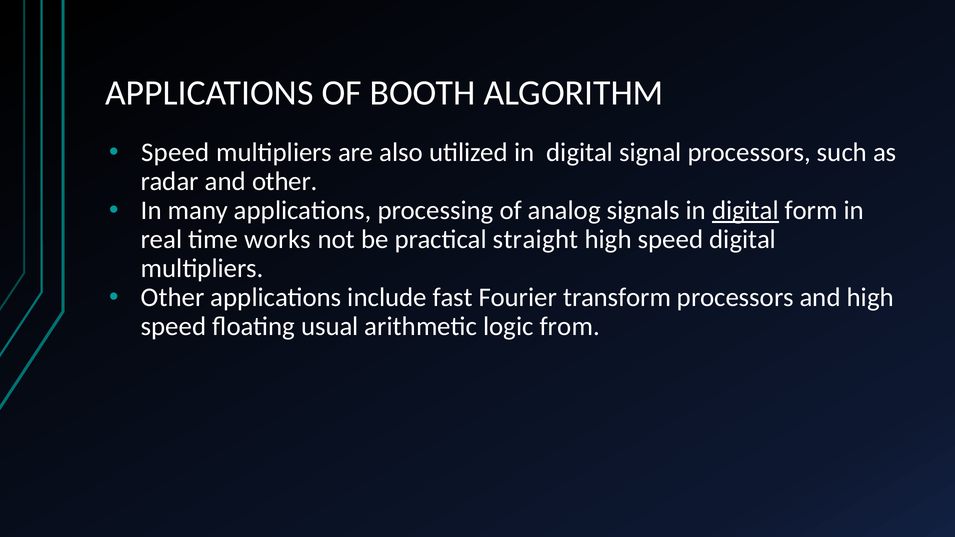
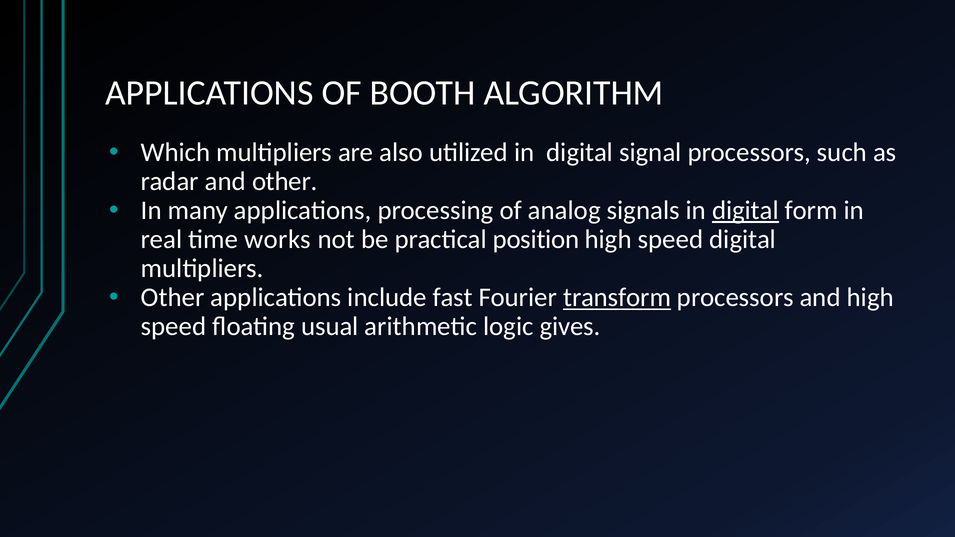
Speed: Speed -> Which (176, 152)
straight: straight -> position (536, 240)
transform underline: none -> present (617, 298)
from: from -> gives (570, 327)
